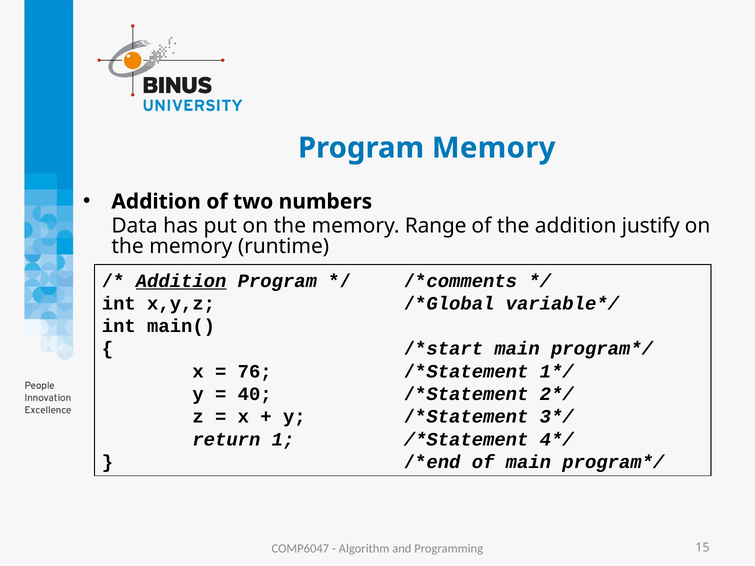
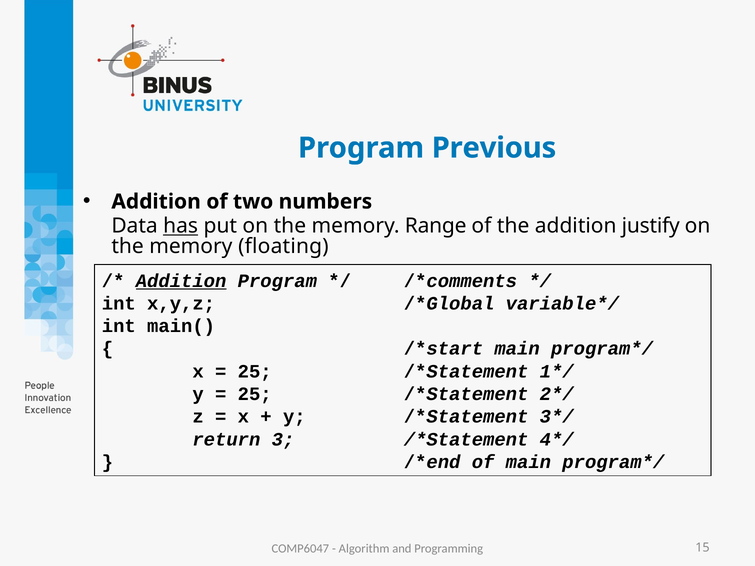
Program Memory: Memory -> Previous (494, 148)
has underline: none -> present (181, 226)
runtime: runtime -> floating (283, 246)
76: 76 -> 25 (255, 372)
40: 40 -> 25 (255, 394)
1: 1 -> 3 (283, 440)
